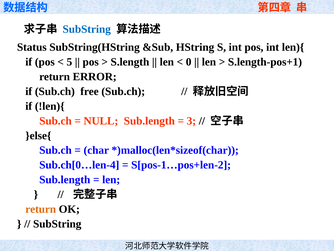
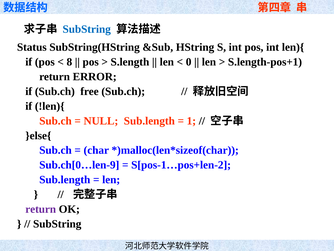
5: 5 -> 8 (69, 62)
3: 3 -> 1 (191, 121)
Sub.ch[0…len-4: Sub.ch[0…len-4 -> Sub.ch[0…len-9 (79, 165)
return colour: orange -> purple (41, 209)
